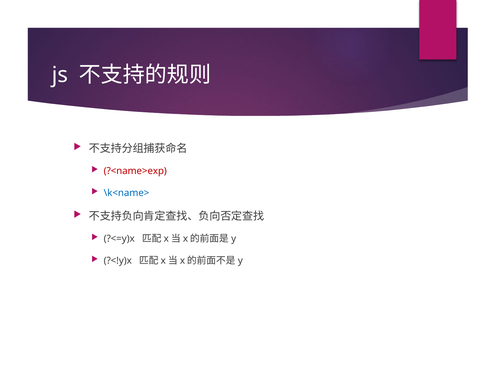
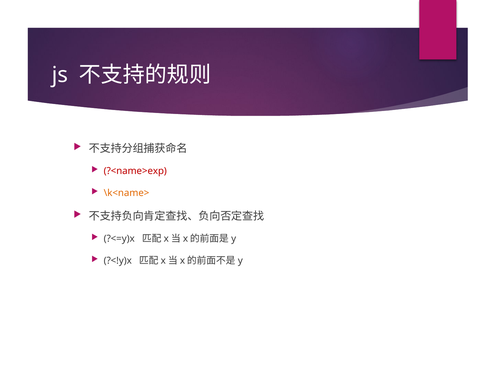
\k<name> colour: blue -> orange (127, 193)
